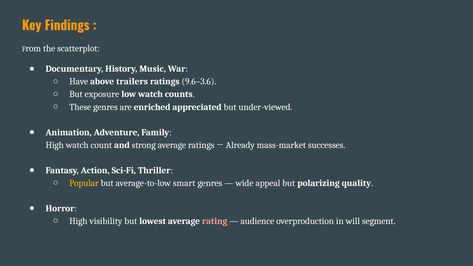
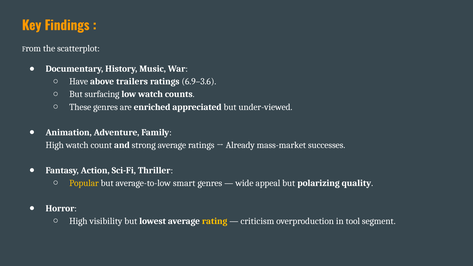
9.6–3.6: 9.6–3.6 -> 6.9–3.6 (199, 82)
exposure: exposure -> surfacing (102, 94)
rating colour: pink -> yellow (215, 221)
audience: audience -> criticism (257, 221)
will: will -> tool (353, 221)
